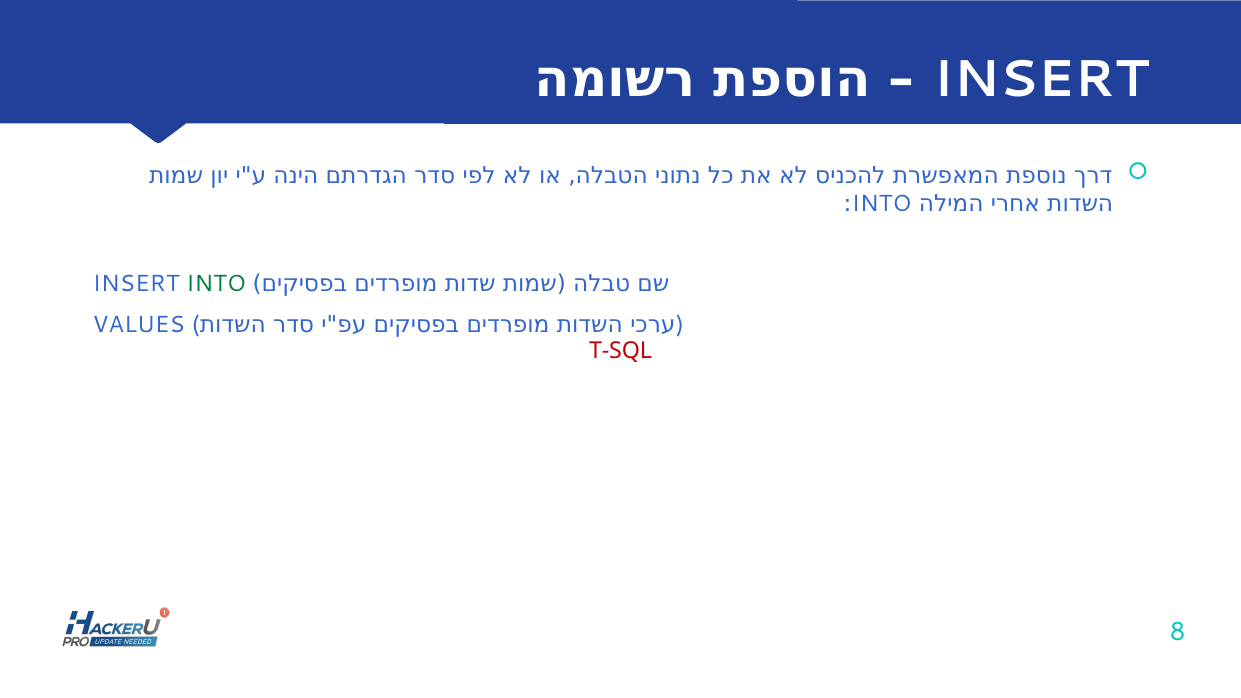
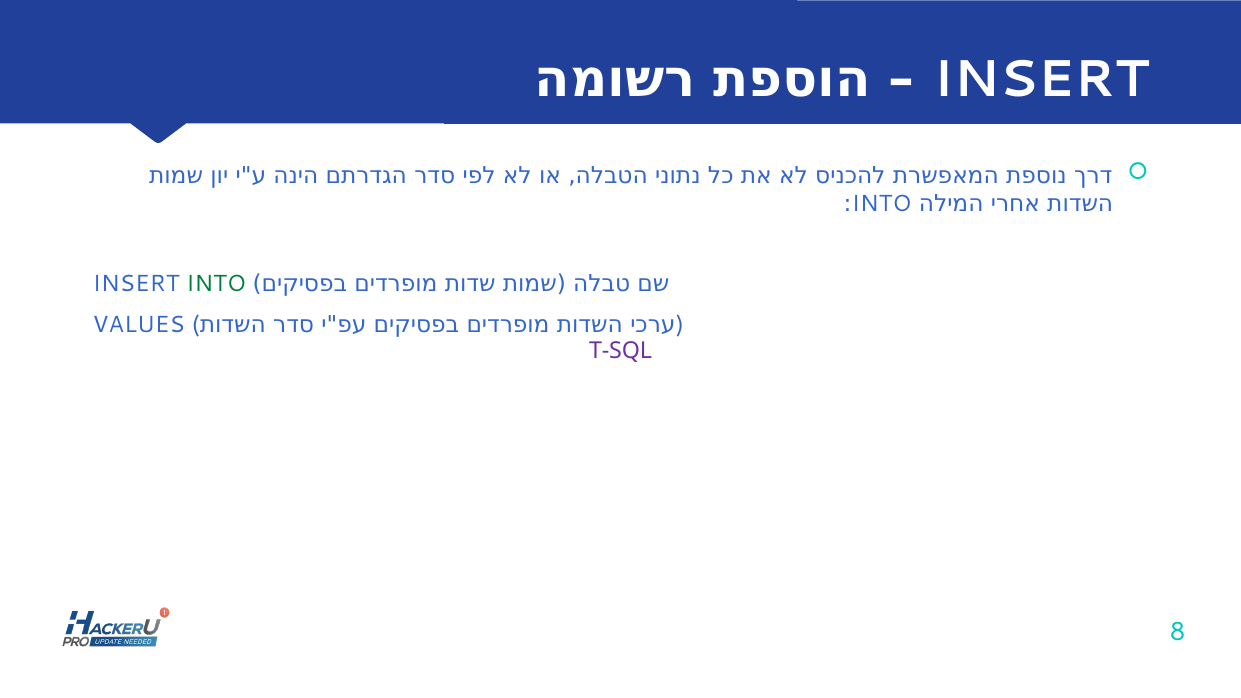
T-SQL colour: red -> purple (621, 350)
